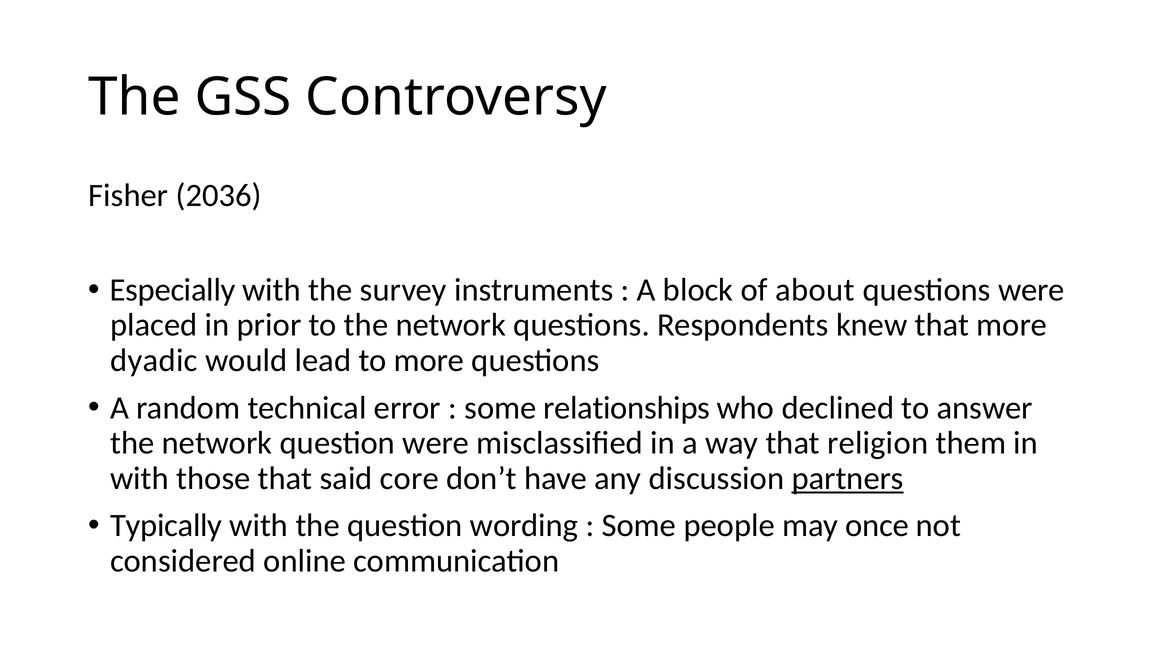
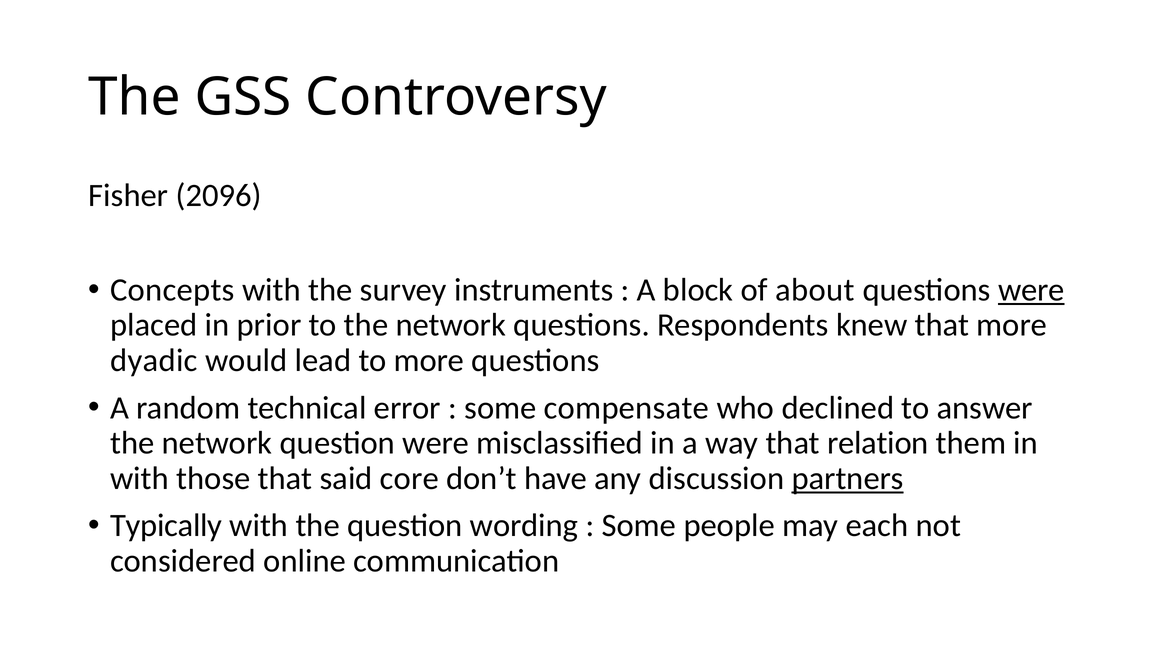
2036: 2036 -> 2096 (219, 195)
Especially: Especially -> Concepts (172, 290)
were underline: none -> present (1031, 290)
relationships: relationships -> compensate (626, 408)
religion: religion -> relation (878, 443)
once: once -> each (877, 526)
